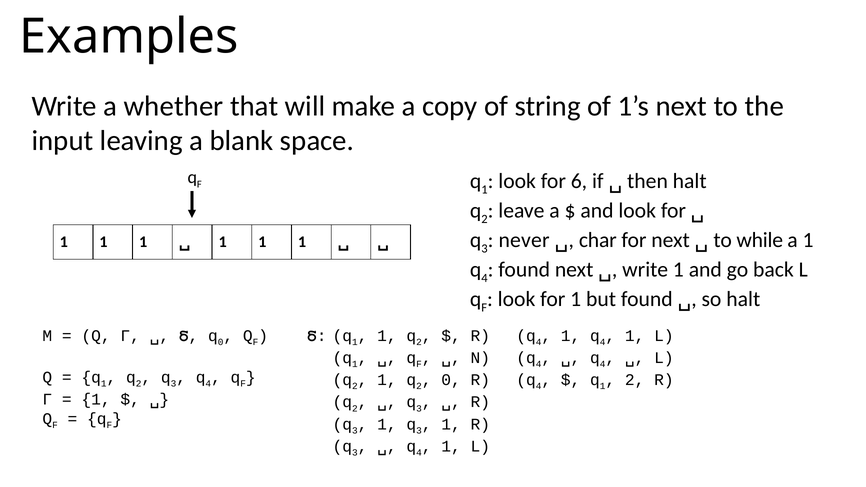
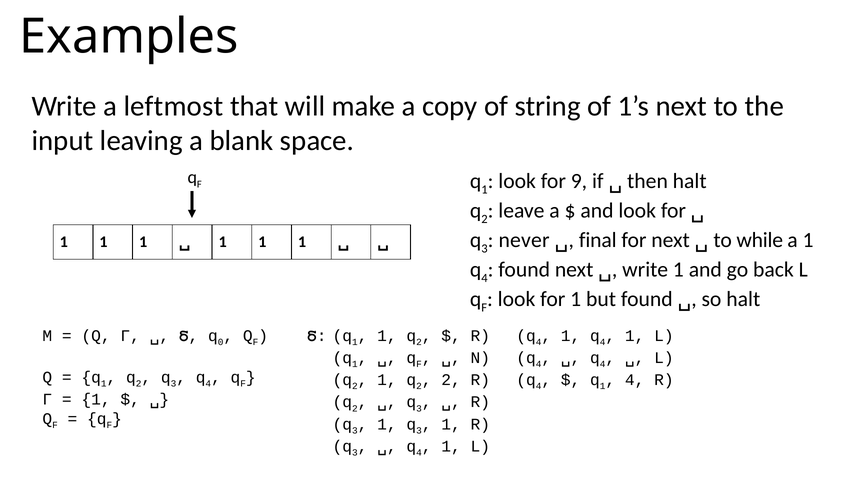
whether: whether -> leftmost (174, 106)
6: 6 -> 9 (579, 181)
char: char -> final (598, 240)
0: 0 -> 2 (451, 380)
2: 2 -> 4 (635, 380)
